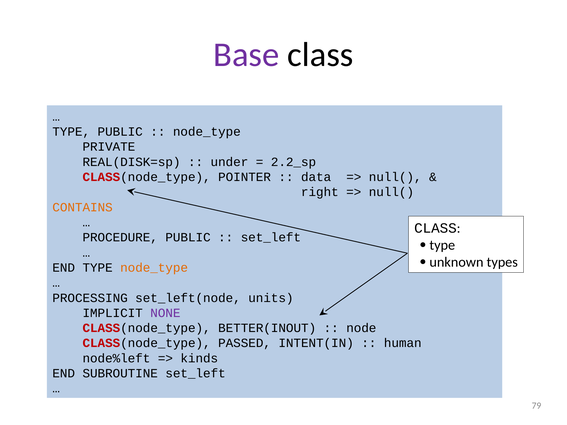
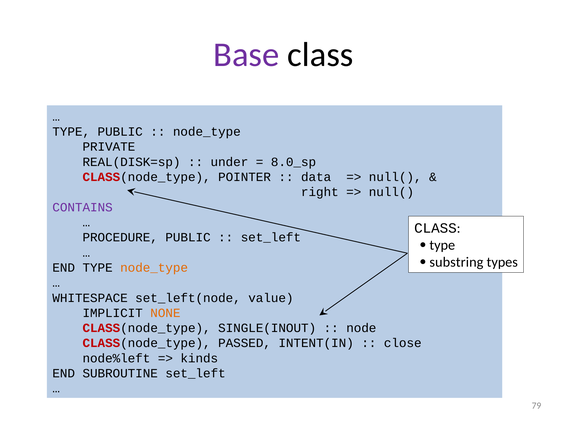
2.2_sp: 2.2_sp -> 8.0_sp (293, 162)
CONTAINS colour: orange -> purple (83, 207)
unknown: unknown -> substring (456, 262)
PROCESSING: PROCESSING -> WHITESPACE (90, 298)
units: units -> value (271, 298)
NONE colour: purple -> orange (165, 313)
BETTER(INOUT: BETTER(INOUT -> SINGLE(INOUT (267, 328)
human: human -> close (403, 343)
